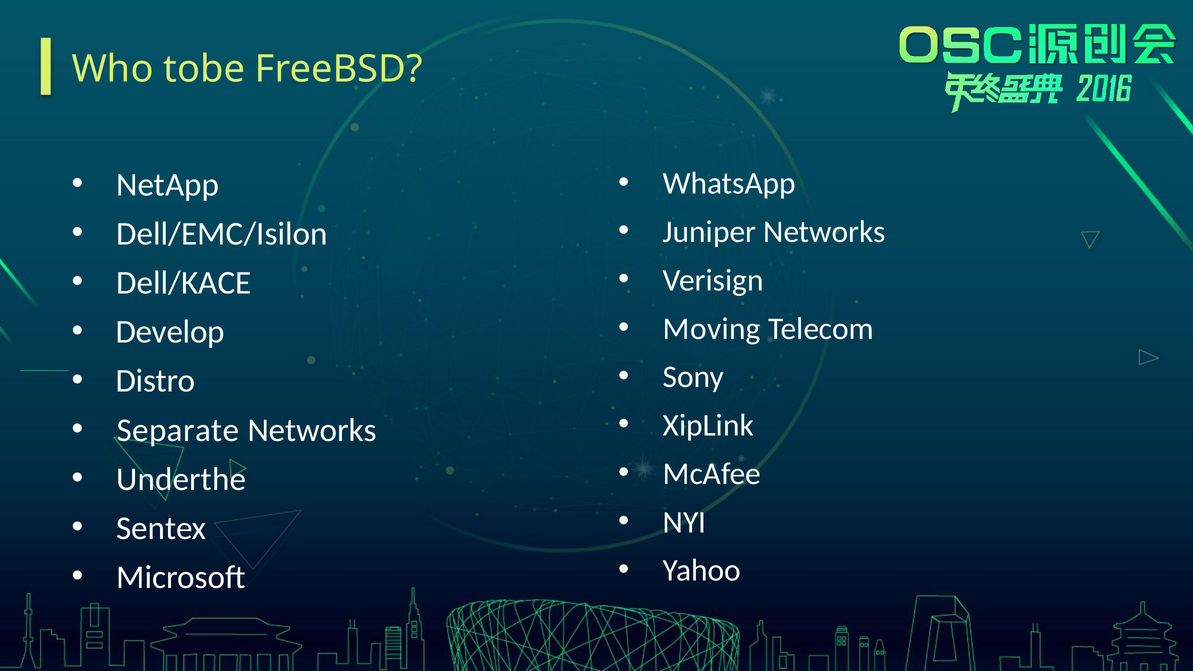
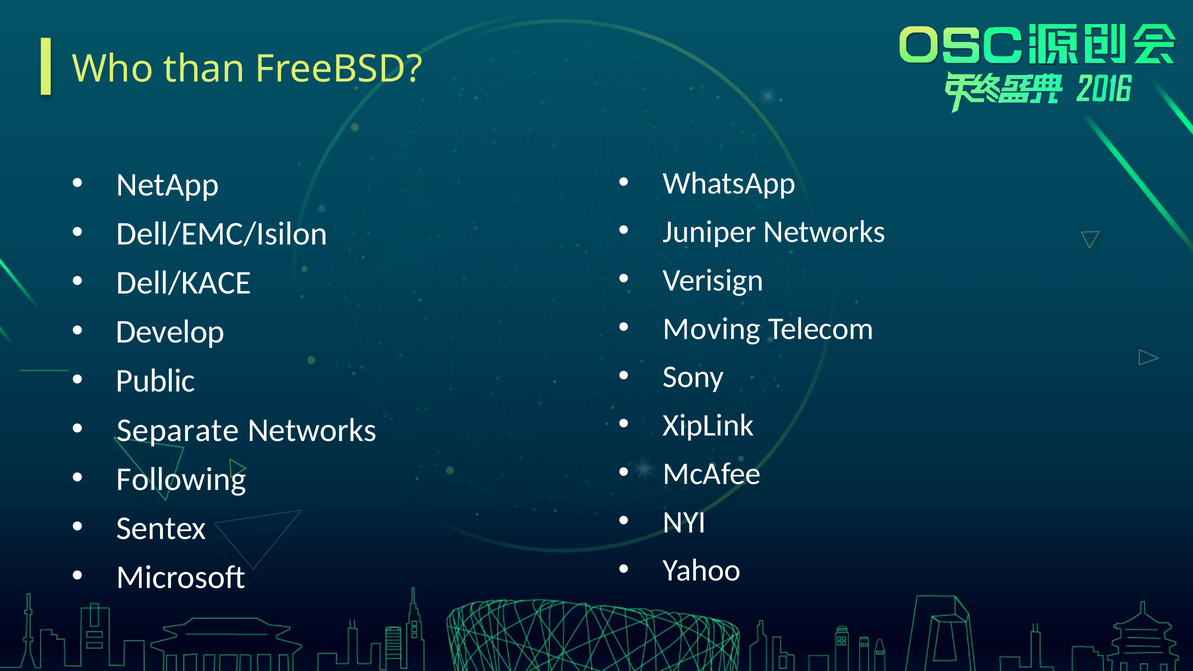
tobe: tobe -> than (204, 69)
Distro: Distro -> Public (156, 381)
Underthe: Underthe -> Following (181, 479)
